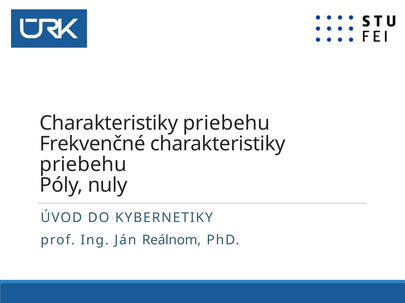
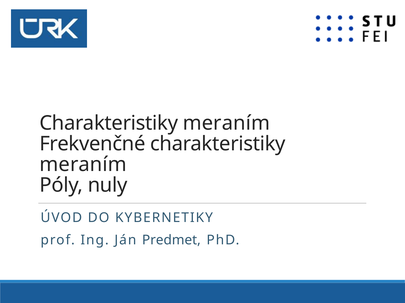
priebehu: priebehu -> meraním (226, 124)
priebehu: priebehu -> meraním (83, 165)
Reálnom: Reálnom -> Predmet (171, 241)
